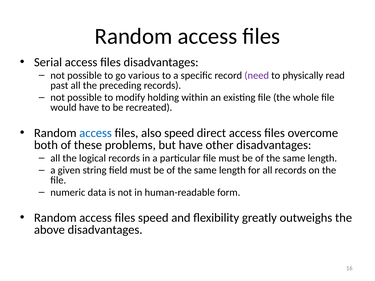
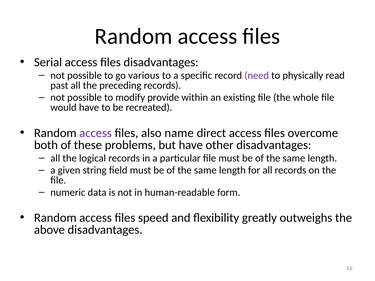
holding: holding -> provide (163, 98)
access colour: blue -> purple (96, 133)
also speed: speed -> name (179, 133)
